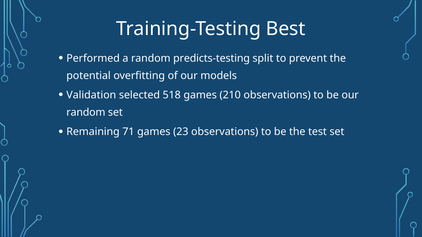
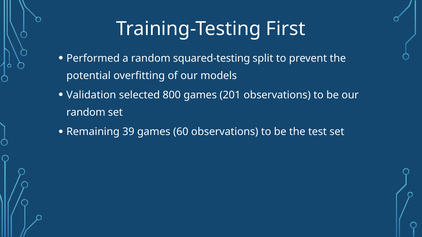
Best: Best -> First (286, 29)
predicts-testing: predicts-testing -> squared-testing (212, 58)
518: 518 -> 800 (172, 95)
210: 210 -> 201 (230, 95)
71: 71 -> 39 (128, 132)
23: 23 -> 60 (181, 132)
